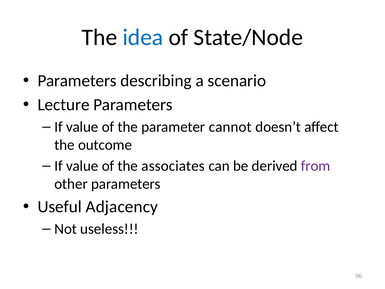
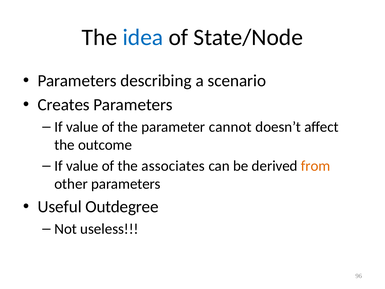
Lecture: Lecture -> Creates (64, 105)
from colour: purple -> orange (316, 166)
Adjacency: Adjacency -> Outdegree (122, 207)
